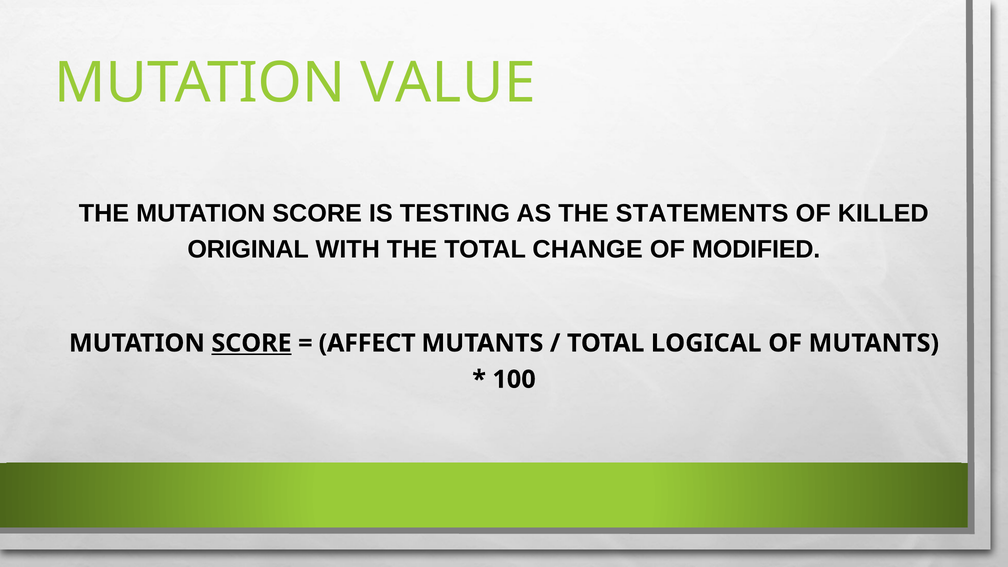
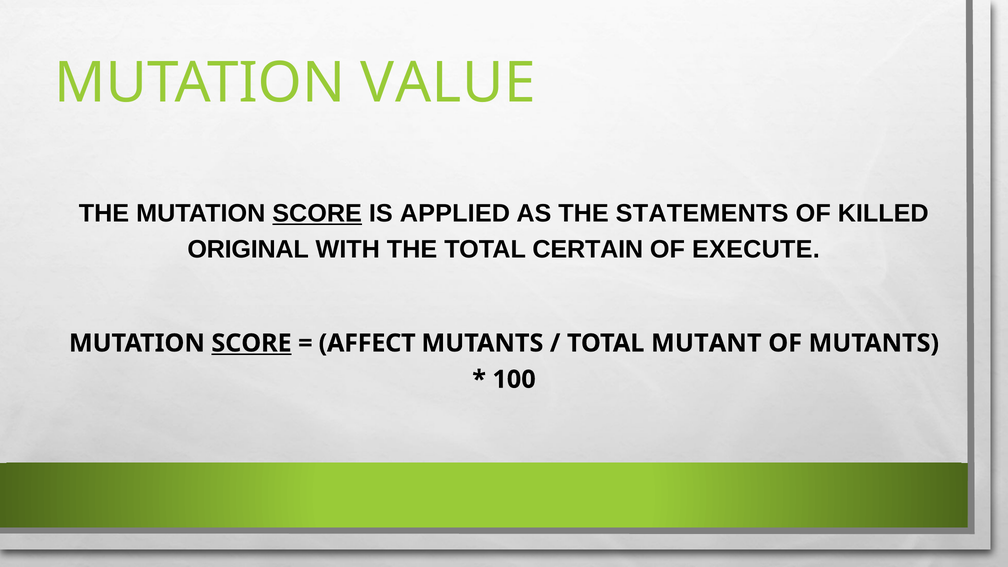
SCORE underline: none -> present (317, 213)
TESTING: TESTING -> APPLIED (455, 213)
CHANGE: CHANGE -> CERTAIN (588, 250)
MODIFIED: MODIFIED -> EXECUTE (756, 250)
LOGICAL: LOGICAL -> MUTANT (706, 343)
